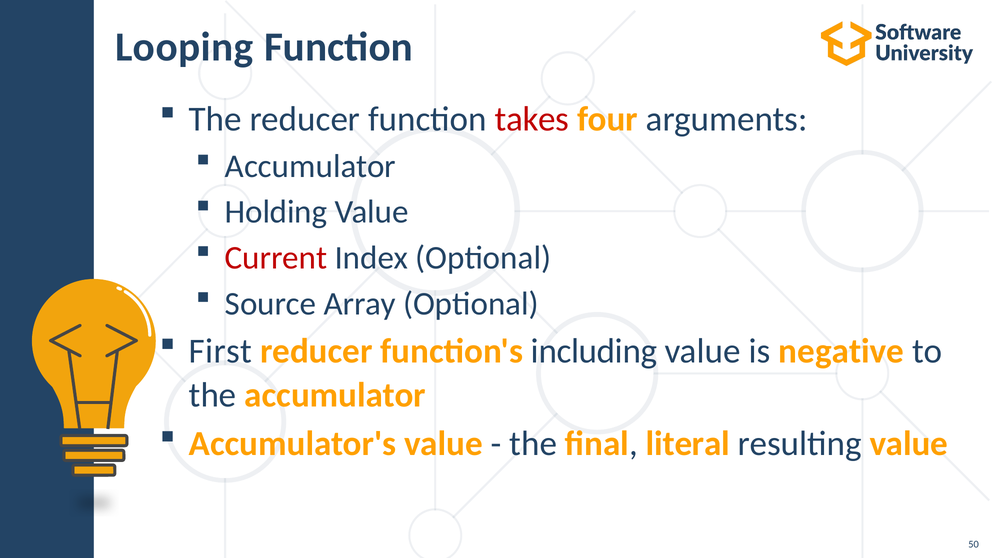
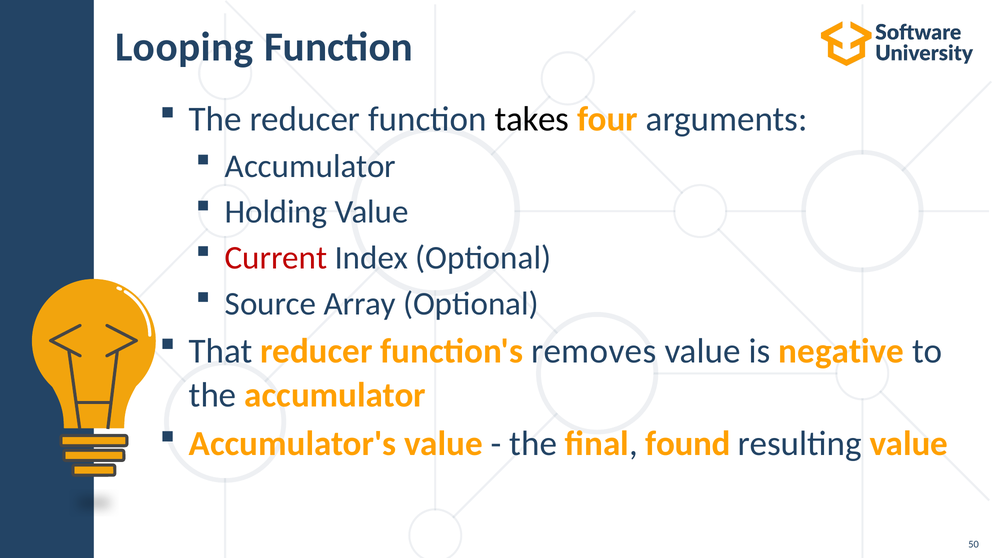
takes colour: red -> black (532, 119)
First: First -> That (221, 351)
including: including -> removes (594, 351)
literal: literal -> found (688, 444)
